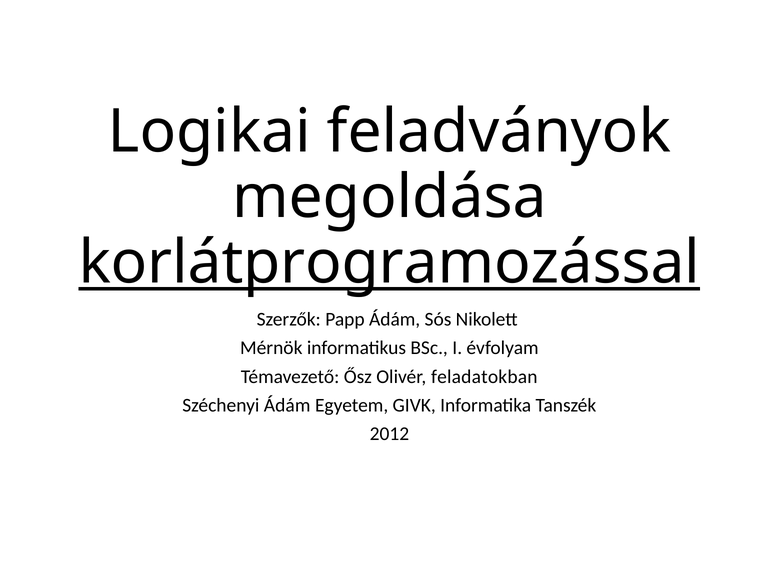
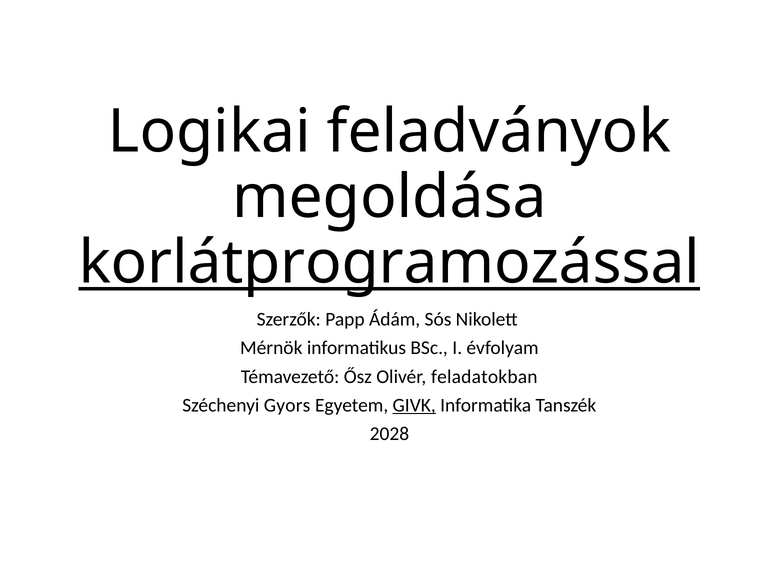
Széchenyi Ádám: Ádám -> Gyors (287, 405)
GIVK underline: none -> present (414, 405)
2012: 2012 -> 2028 (389, 434)
